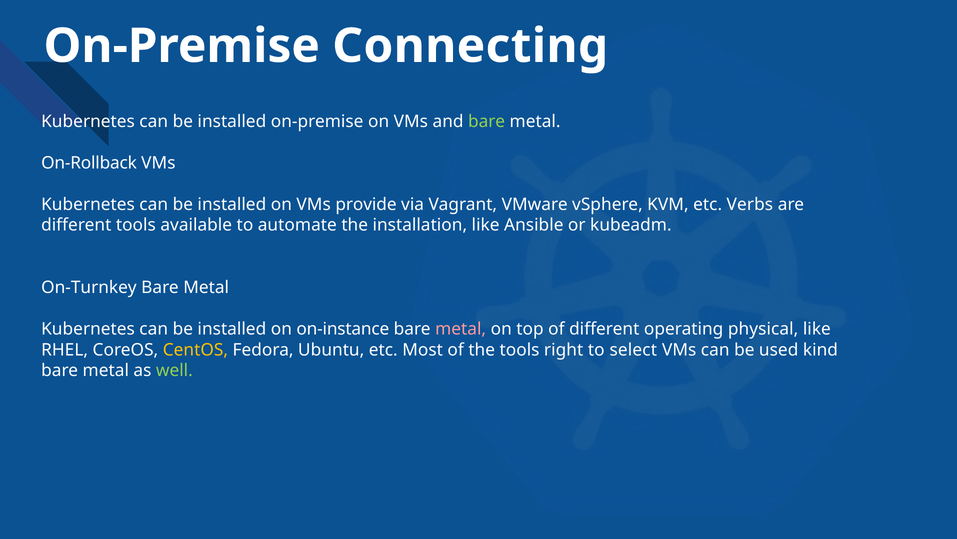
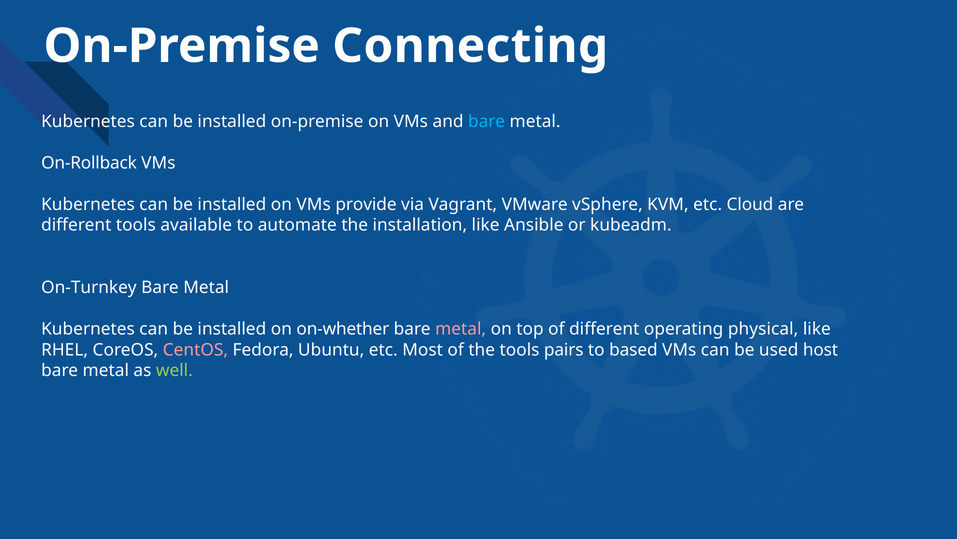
bare colour: light green -> light blue (487, 121)
Verbs: Verbs -> Cloud (750, 204)
on-instance: on-instance -> on-whether (343, 329)
CentOS colour: yellow -> pink (195, 349)
right: right -> pairs (564, 349)
select: select -> based (633, 349)
kind: kind -> host (821, 349)
